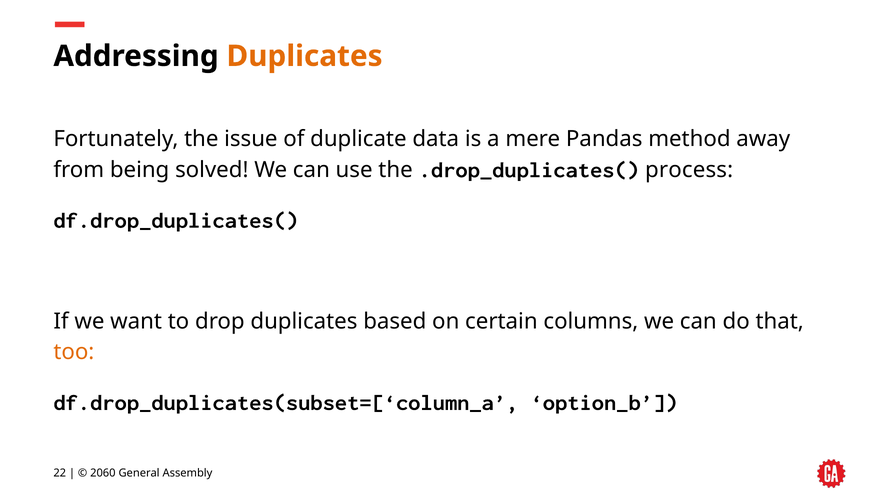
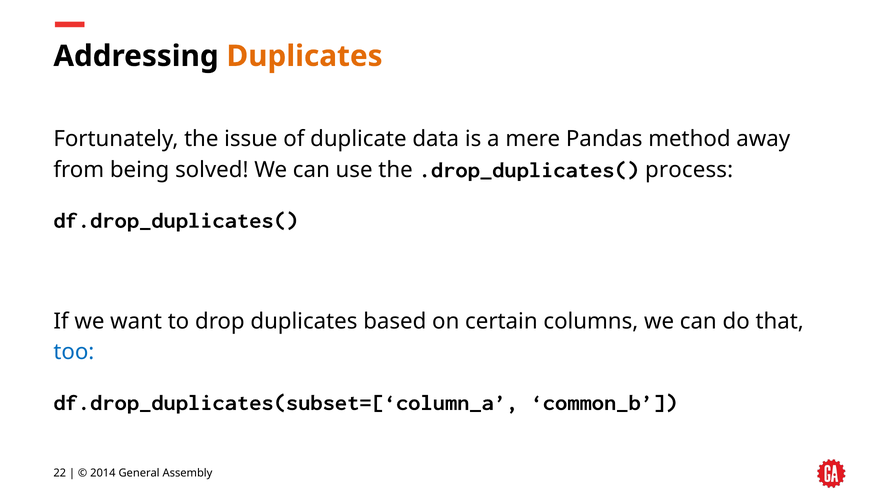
too colour: orange -> blue (74, 352)
option_b: option_b -> common_b (604, 403)
2060: 2060 -> 2014 (103, 473)
